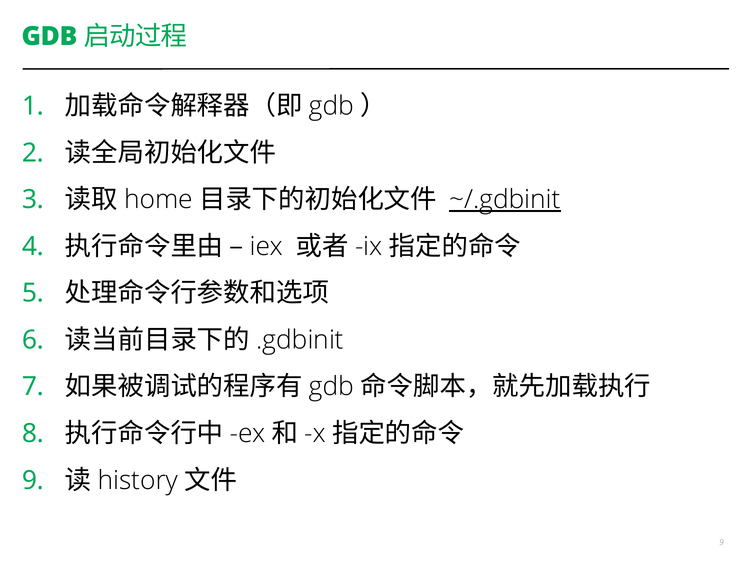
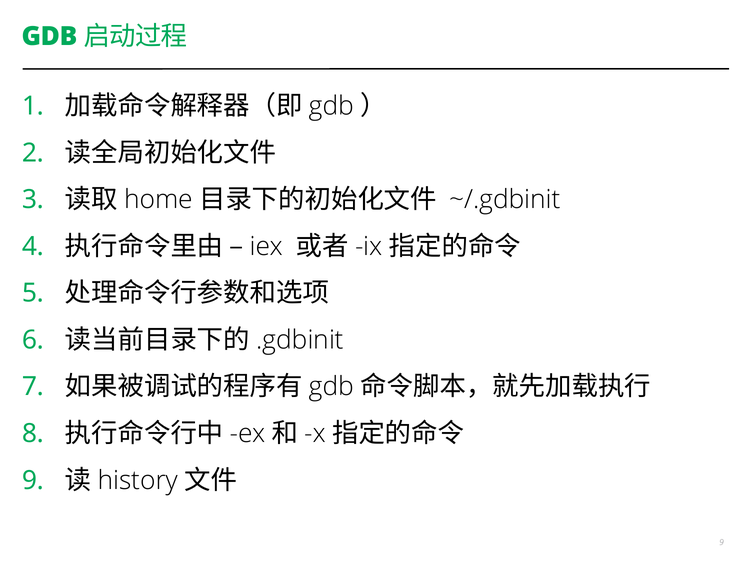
~/.gdbinit underline: present -> none (505, 200)
